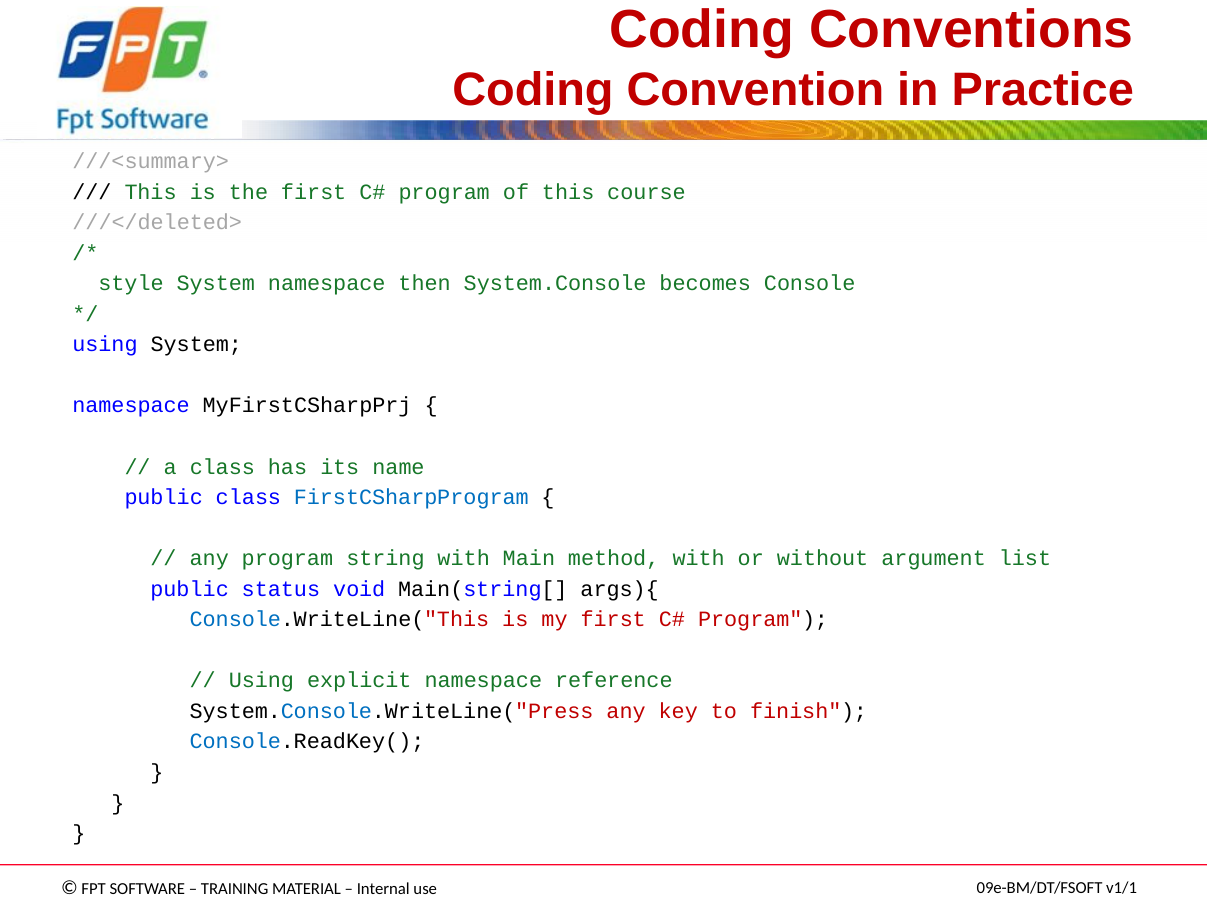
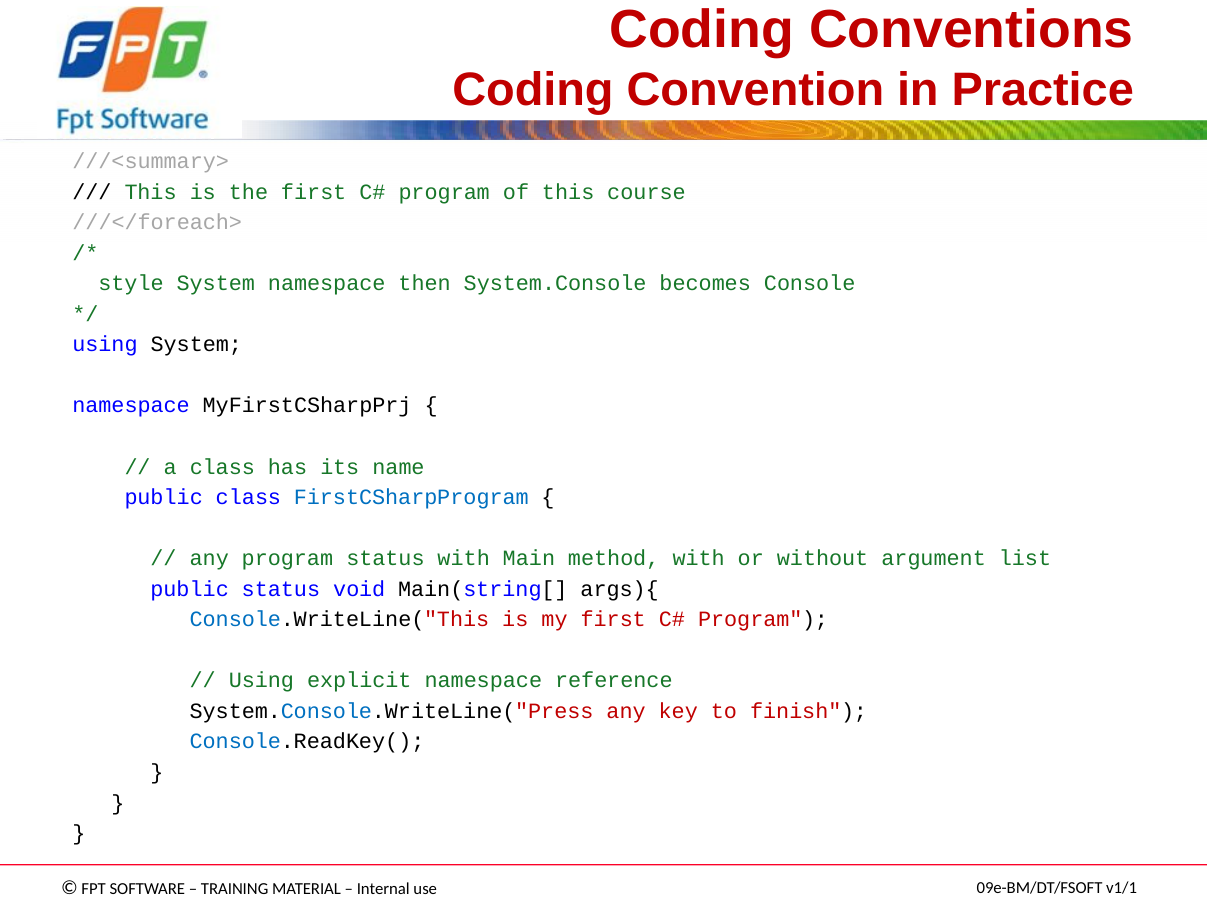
///</deleted>: ///</deleted> -> ///</foreach> (157, 223)
program string: string -> status (385, 559)
